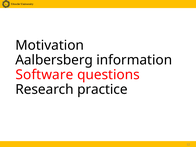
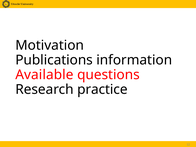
Aalbersberg: Aalbersberg -> Publications (54, 60)
Software: Software -> Available (44, 75)
